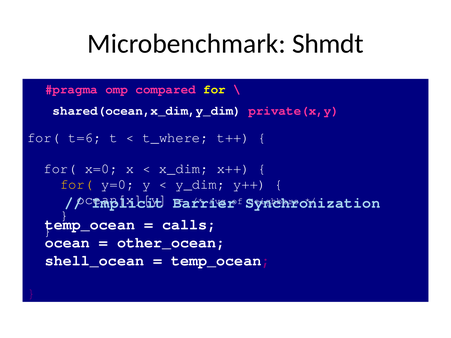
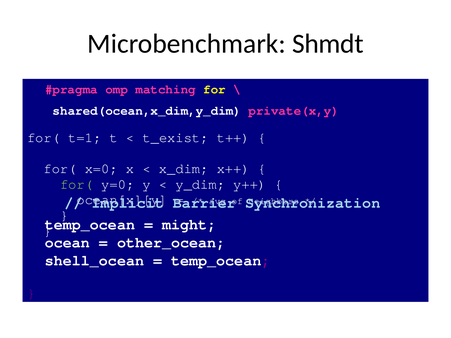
compared: compared -> matching (166, 90)
t=6: t=6 -> t=1 (85, 138)
t_where: t_where -> t_exist (176, 138)
for( colour: yellow -> light green (77, 184)
calls: calls -> might (189, 225)
